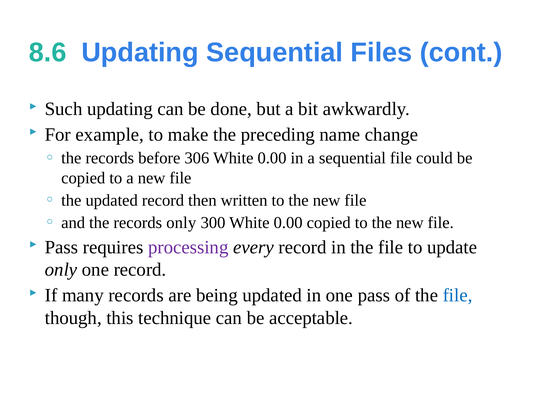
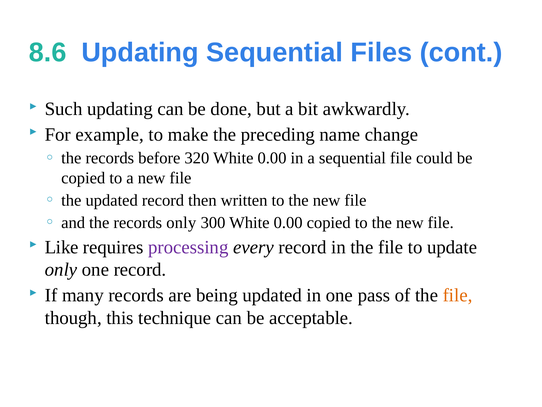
306: 306 -> 320 (197, 158)
Pass: Pass -> Like (62, 247)
file colour: blue -> orange (458, 295)
